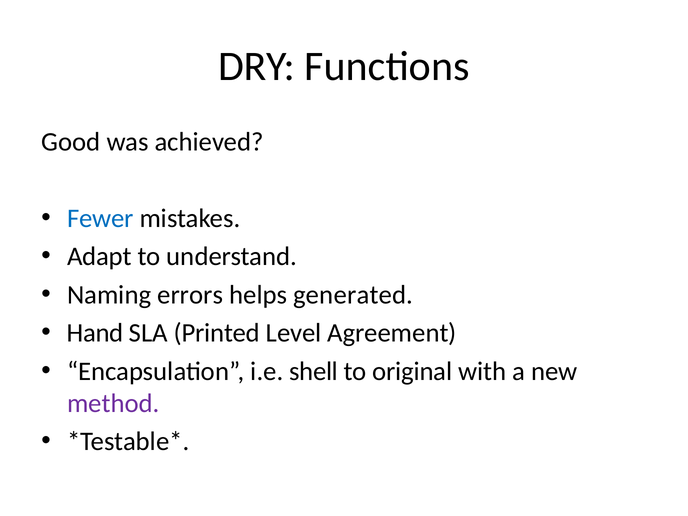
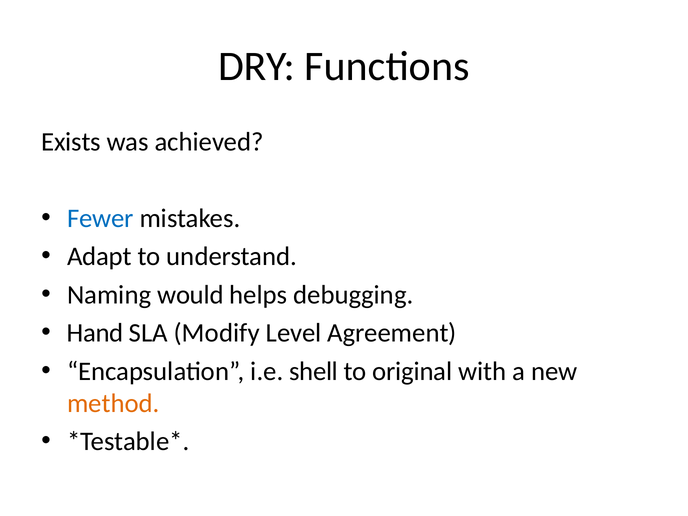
Good: Good -> Exists (71, 142)
errors: errors -> would (190, 295)
generated: generated -> debugging (353, 295)
Printed: Printed -> Modify (217, 333)
method colour: purple -> orange (113, 403)
